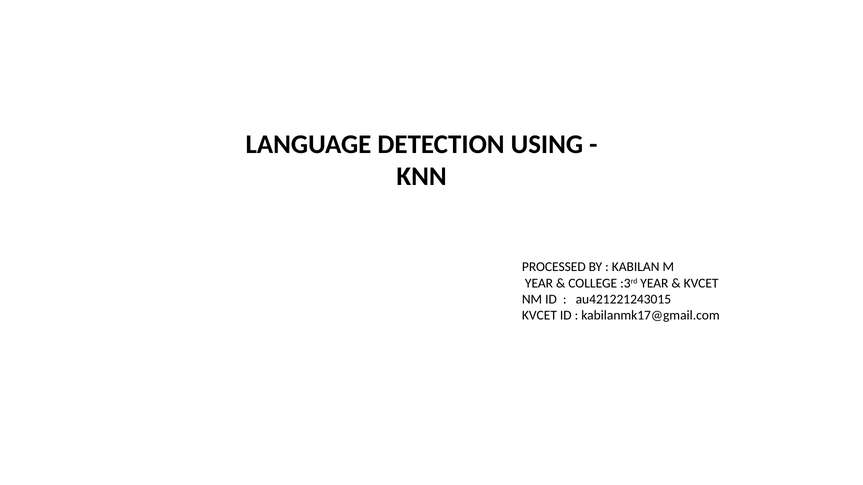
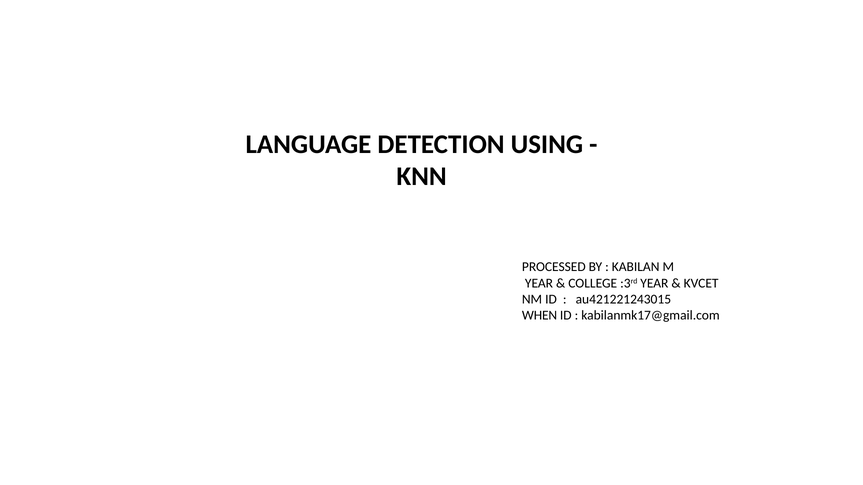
KVCET: KVCET -> WHEN (540, 316)
